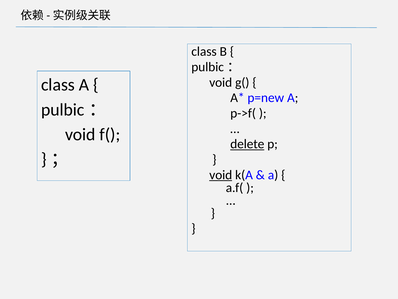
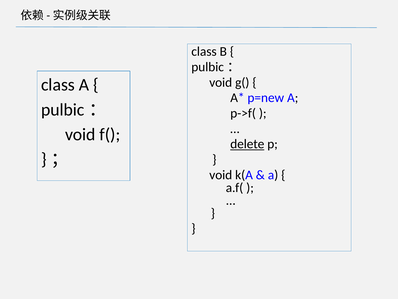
void underline: present -> none (221, 175)
